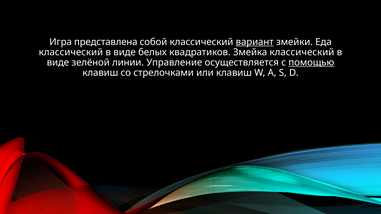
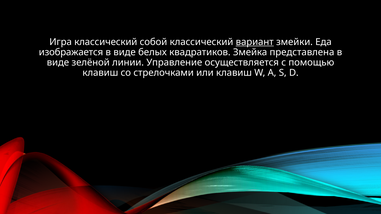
Игра представлена: представлена -> классический (106, 42)
классический: классический -> изображается (71, 52)
Змейка классический: классический -> представлена (302, 52)
помощью underline: present -> none (311, 63)
